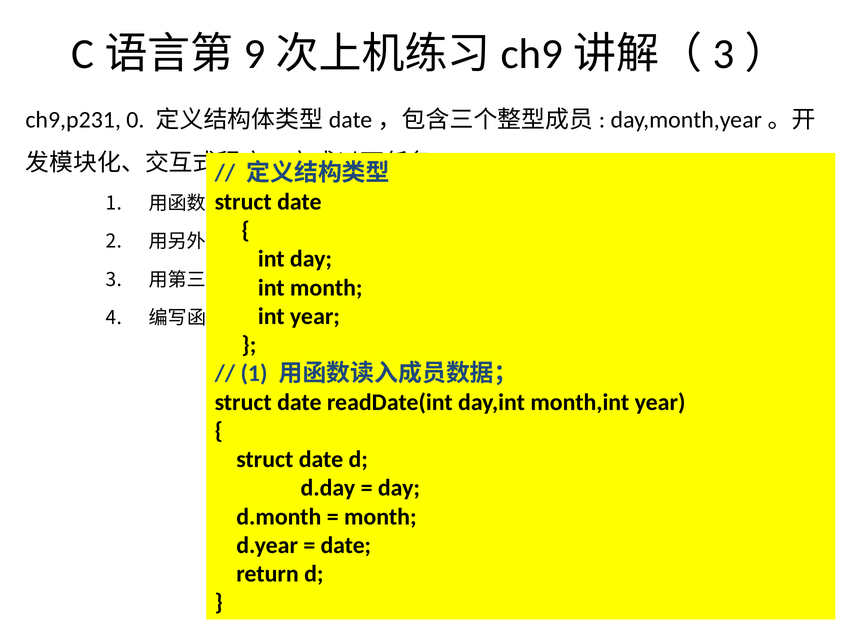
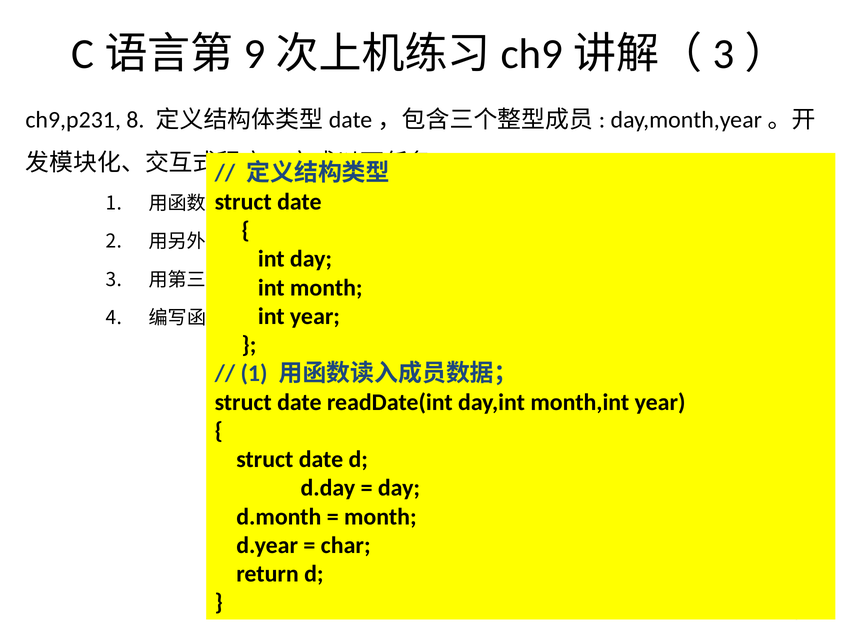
0: 0 -> 8 (135, 120)
date: date -> char (346, 546)
